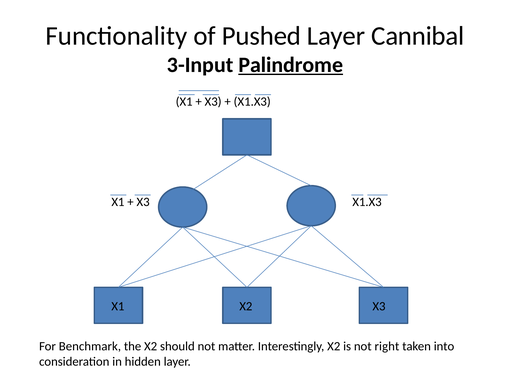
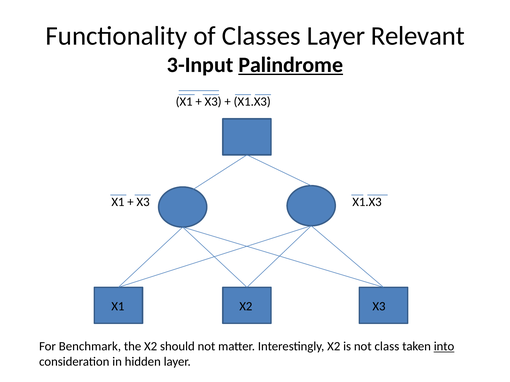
Pushed: Pushed -> Classes (261, 36)
Cannibal: Cannibal -> Relevant (418, 36)
right: right -> class (387, 347)
into underline: none -> present (444, 347)
